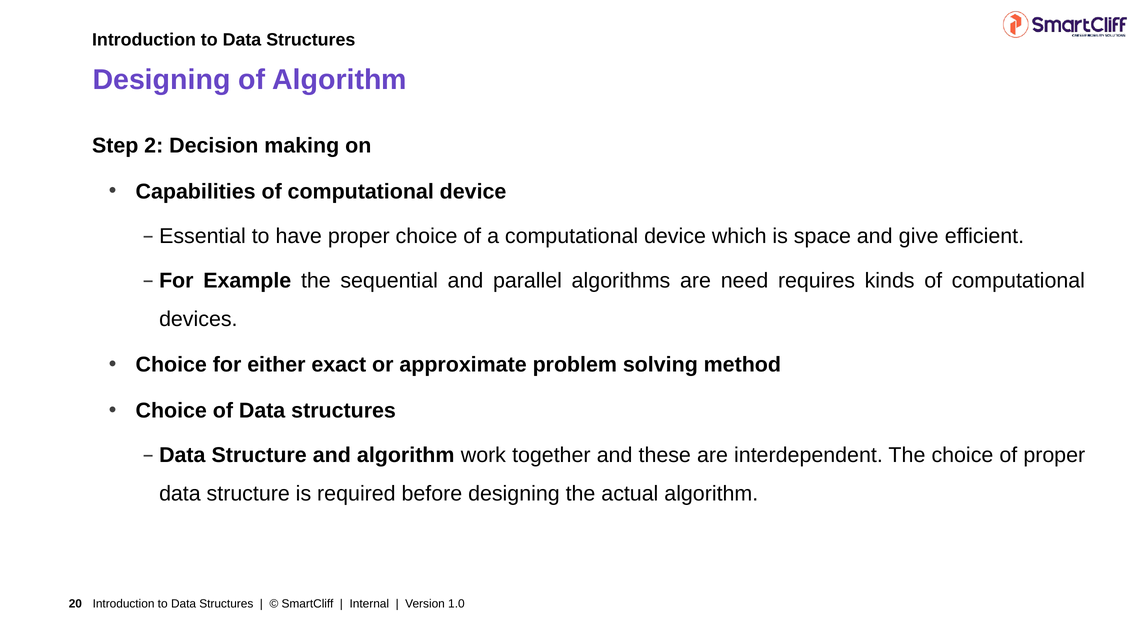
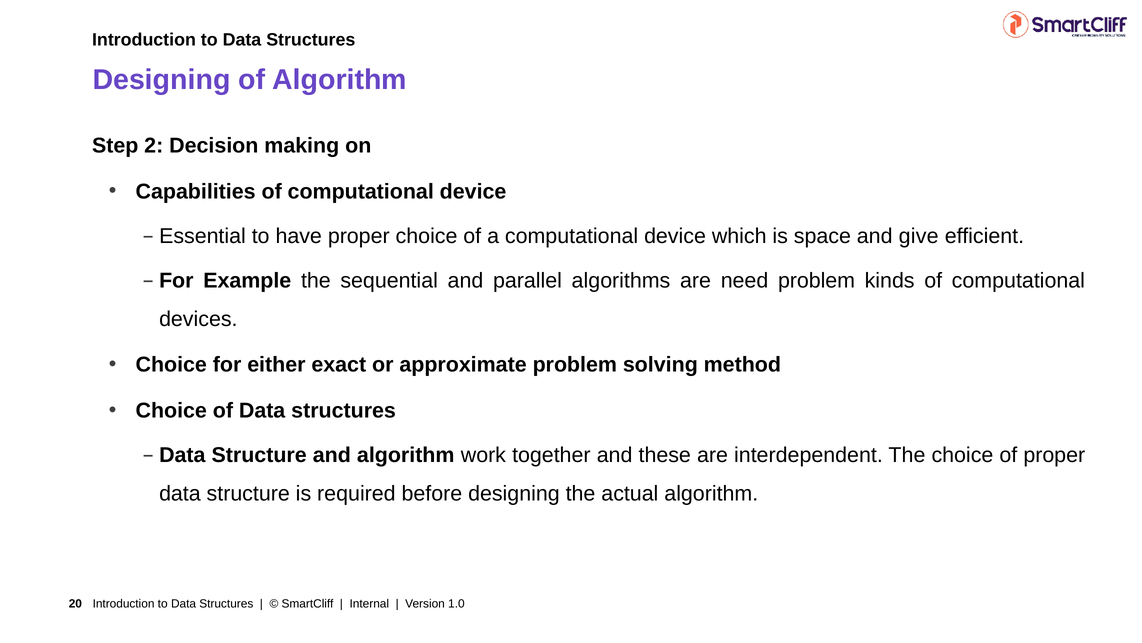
need requires: requires -> problem (817, 280)
